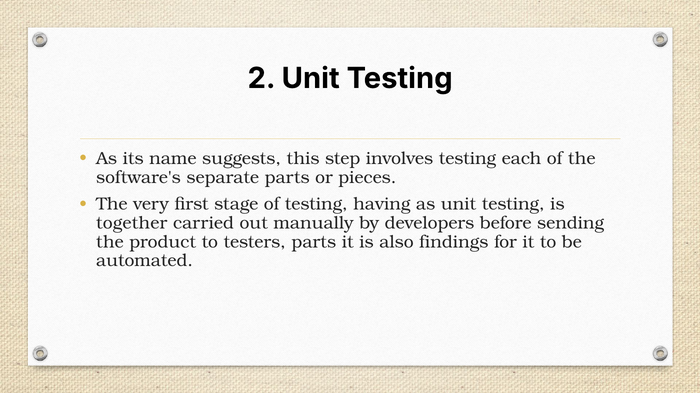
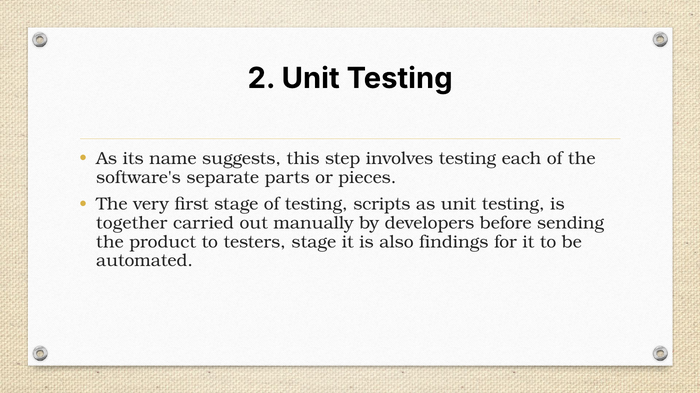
having: having -> scripts (382, 204)
testers parts: parts -> stage (314, 242)
